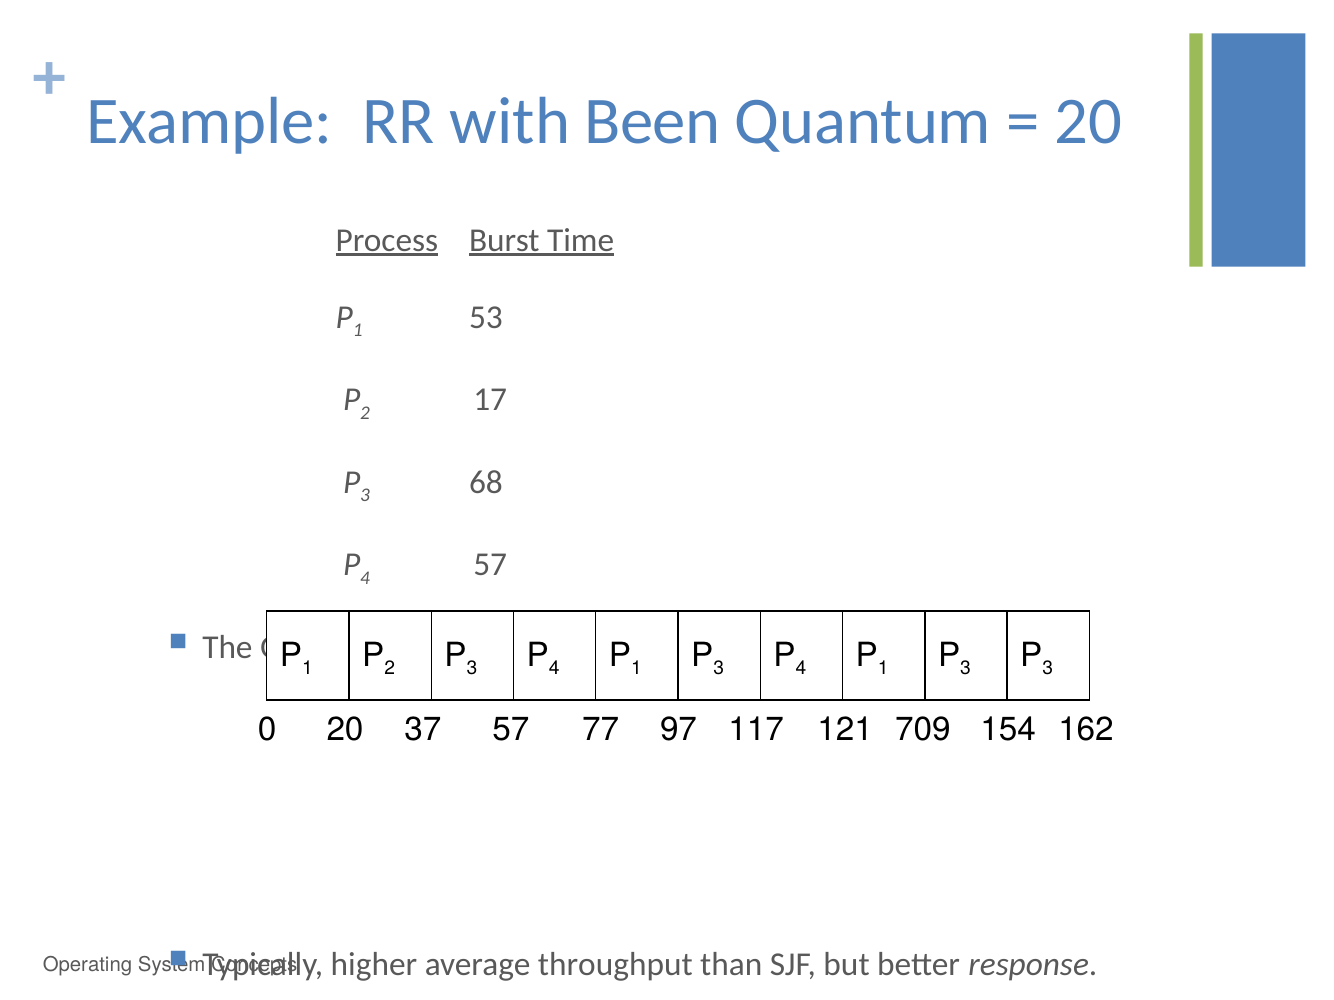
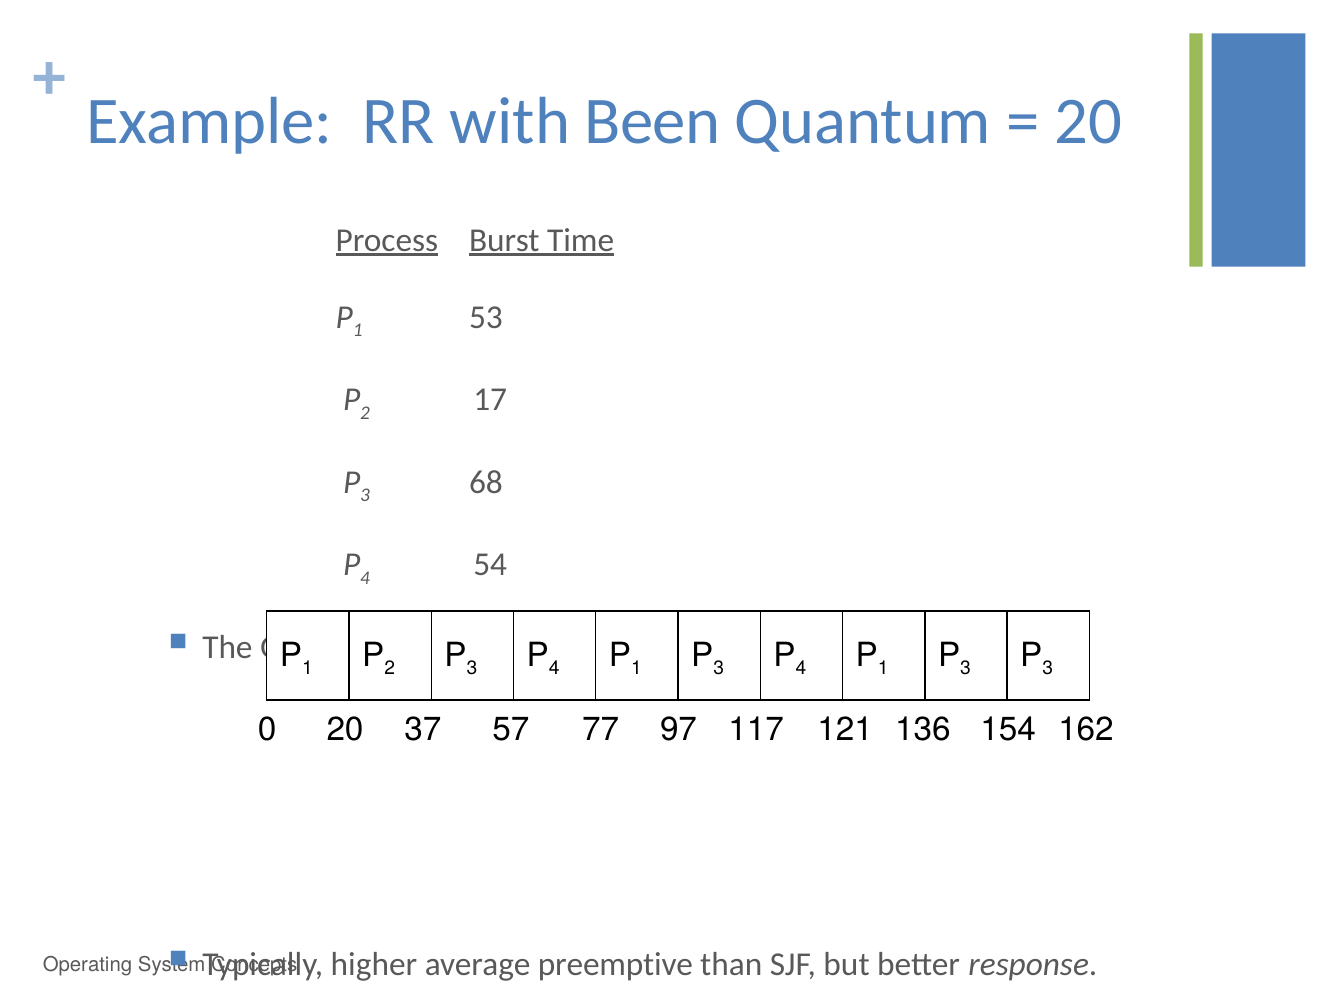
57: 57 -> 54 (490, 565)
709: 709 -> 136 (923, 729)
throughput: throughput -> preemptive (615, 965)
